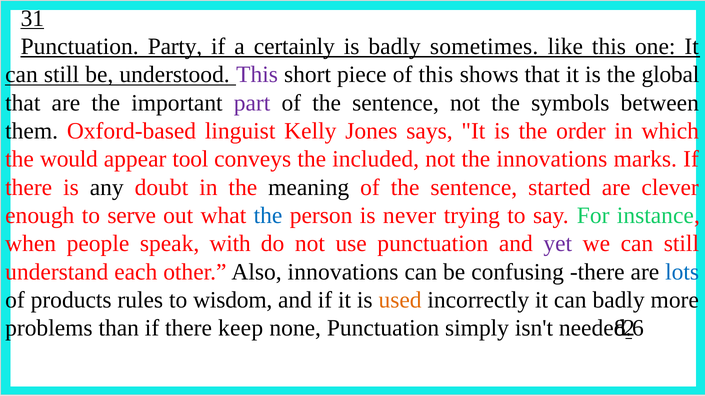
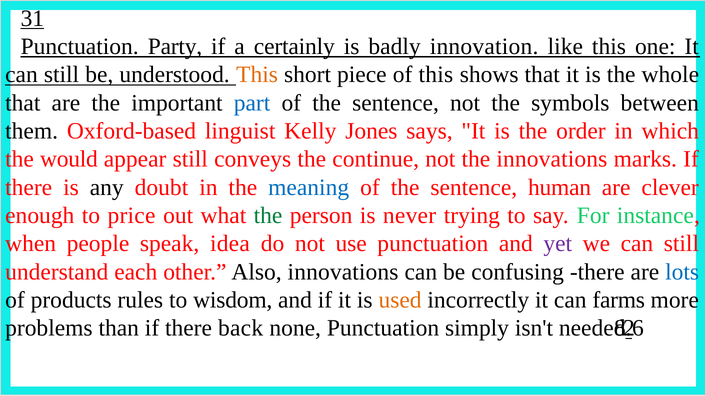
sometimes: sometimes -> innovation (484, 47)
This colour: purple -> orange (257, 75)
global: global -> whole (670, 75)
part colour: purple -> blue (252, 103)
appear tool: tool -> still (190, 159)
included: included -> continue (376, 159)
meaning colour: black -> blue (309, 188)
started: started -> human (560, 188)
serve: serve -> price (131, 216)
the colour: blue -> green (268, 216)
with: with -> idea (230, 244)
can badly: badly -> farms (619, 300)
keep: keep -> back (241, 329)
